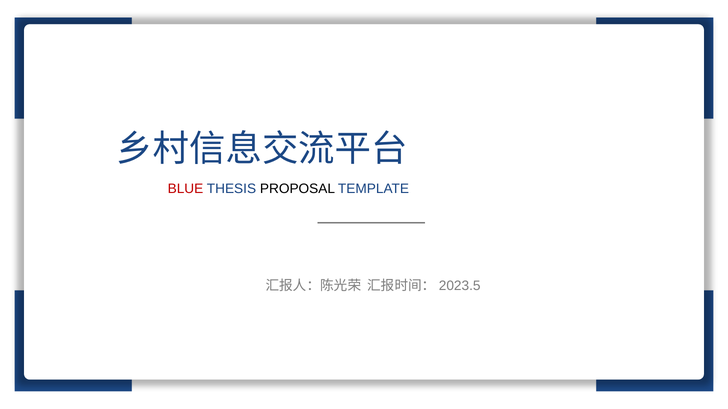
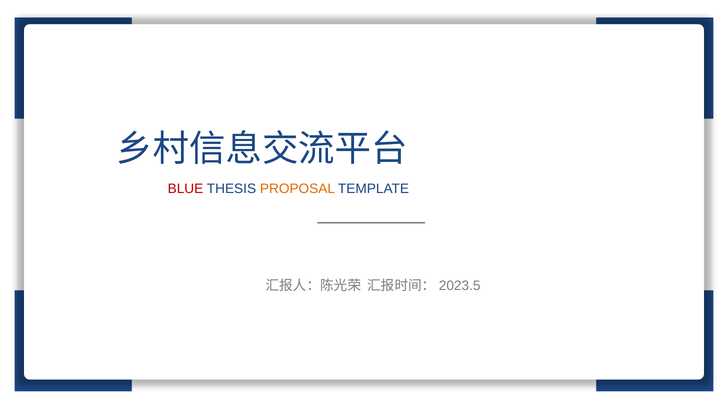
PROPOSAL colour: black -> orange (297, 189)
